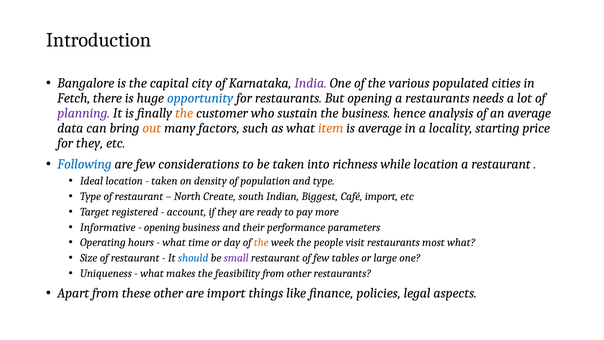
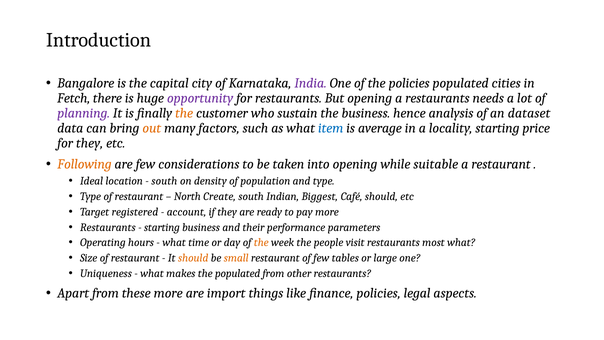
the various: various -> policies (409, 83)
opportunity colour: blue -> purple (200, 98)
an average: average -> dataset (529, 113)
item colour: orange -> blue (331, 128)
Following colour: blue -> orange (85, 164)
into richness: richness -> opening (355, 164)
while location: location -> suitable (436, 164)
taken: taken -> south (164, 181)
Café import: import -> should (381, 196)
Informative: Informative -> Restaurants (108, 227)
opening: opening -> starting (162, 227)
should colour: blue -> orange (193, 258)
small colour: purple -> orange (236, 258)
the feasibility: feasibility -> populated (238, 273)
these other: other -> more (168, 293)
